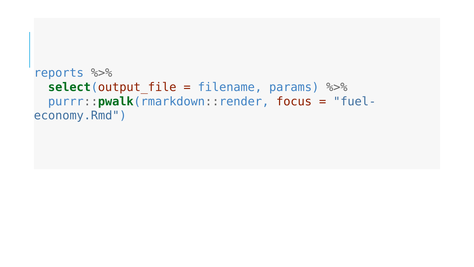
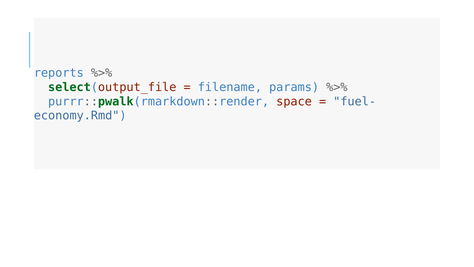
focus: focus -> space (294, 101)
